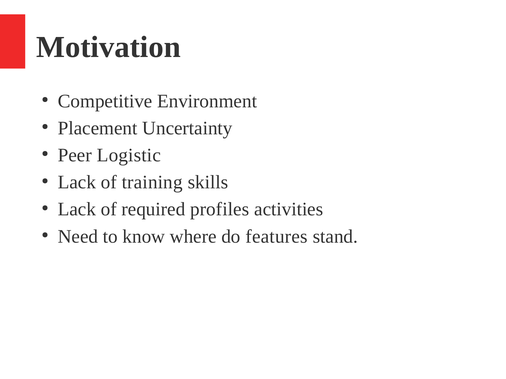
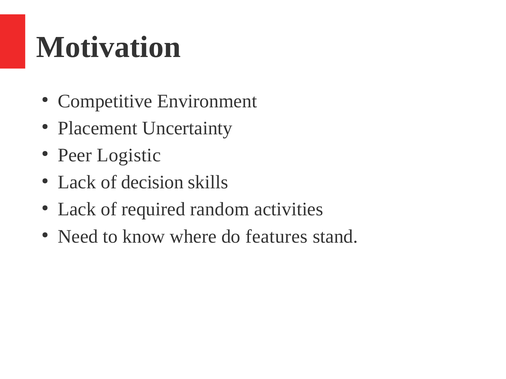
training: training -> decision (152, 183)
profiles: profiles -> random (220, 210)
